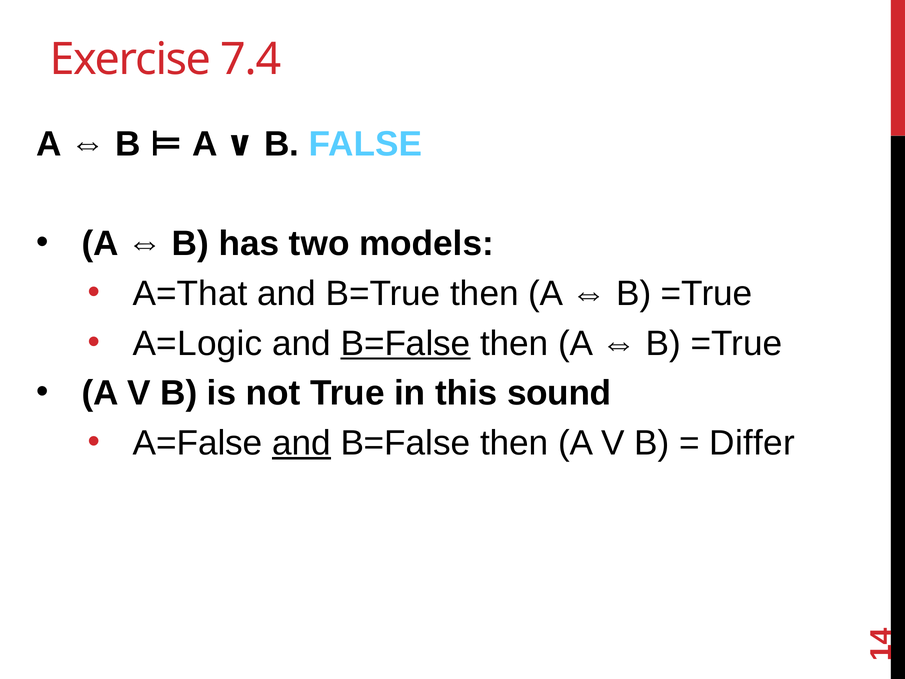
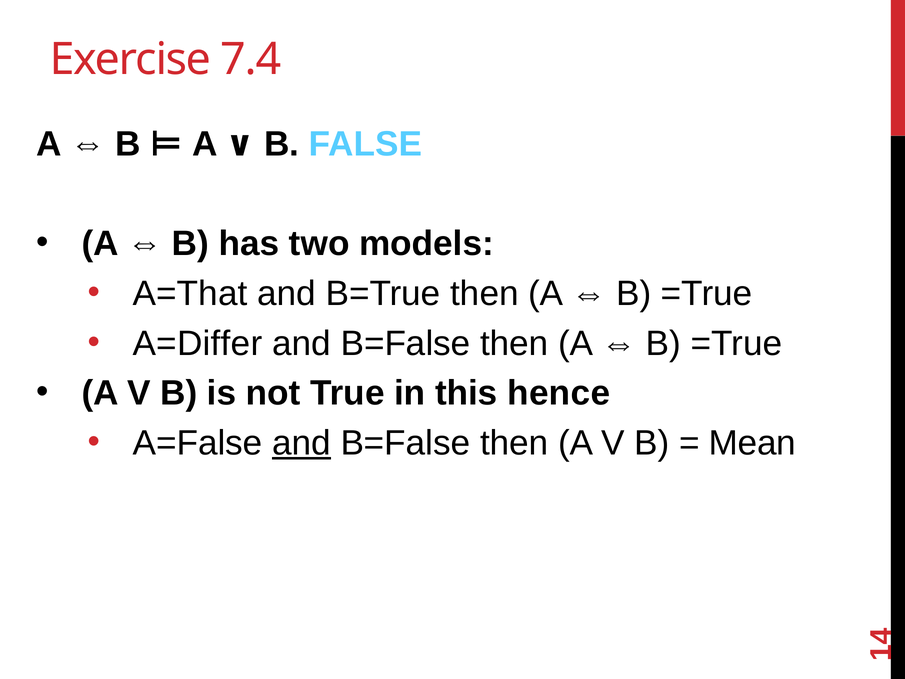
A=Logic: A=Logic -> A=Differ (198, 343)
B=False underline: present -> none (406, 343)
sound: sound -> hence (559, 393)
Differ: Differ -> Mean (752, 443)
